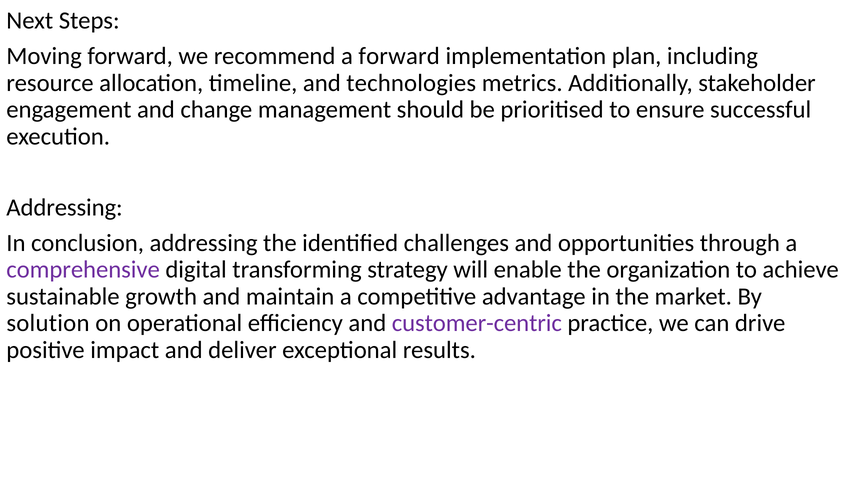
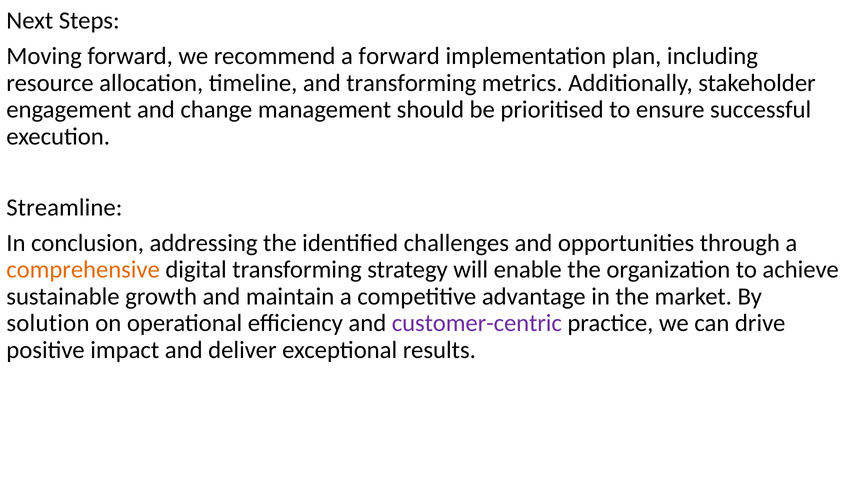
and technologies: technologies -> transforming (411, 83)
Addressing: Addressing -> Streamline (64, 208)
comprehensive colour: purple -> orange (83, 270)
